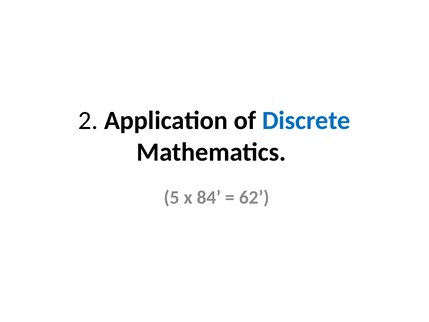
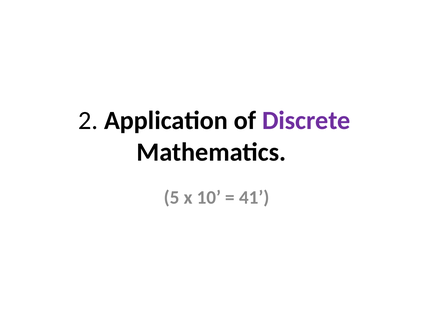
Discrete colour: blue -> purple (306, 121)
84: 84 -> 10 (209, 197)
62: 62 -> 41 (254, 197)
